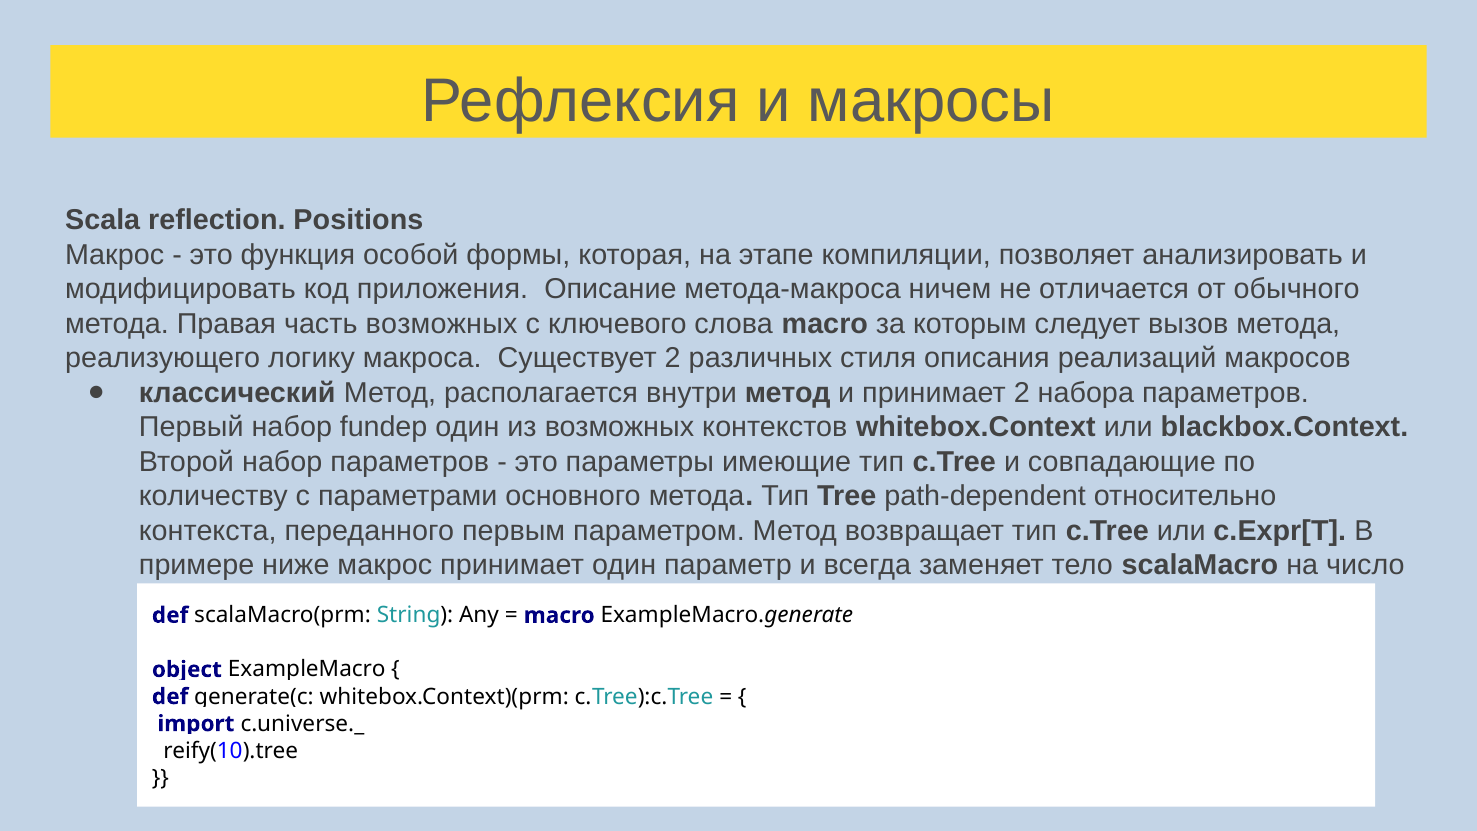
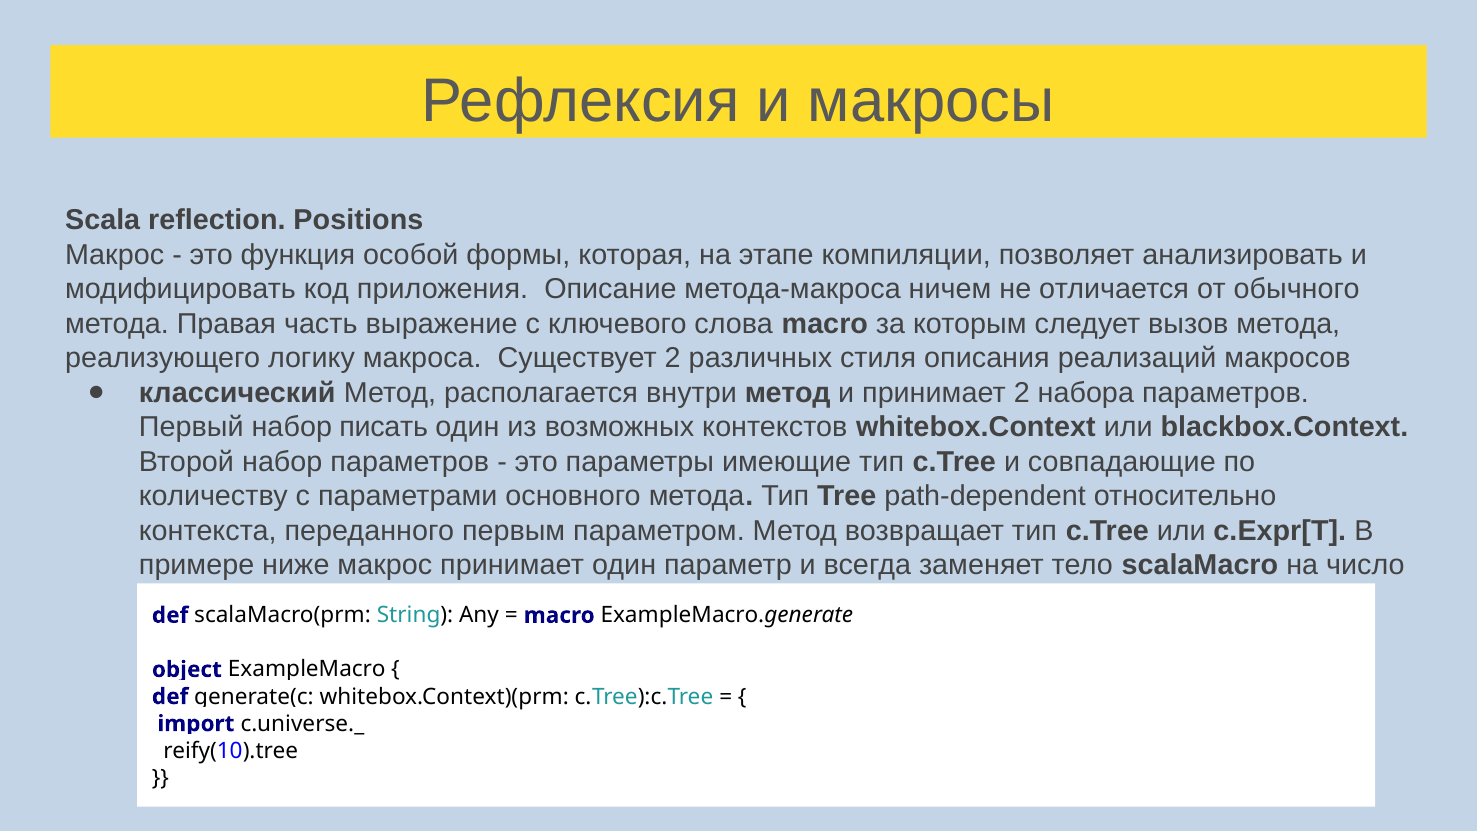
часть возможных: возможных -> выражение (442, 324)
fundep: fundep -> писать (384, 427)
